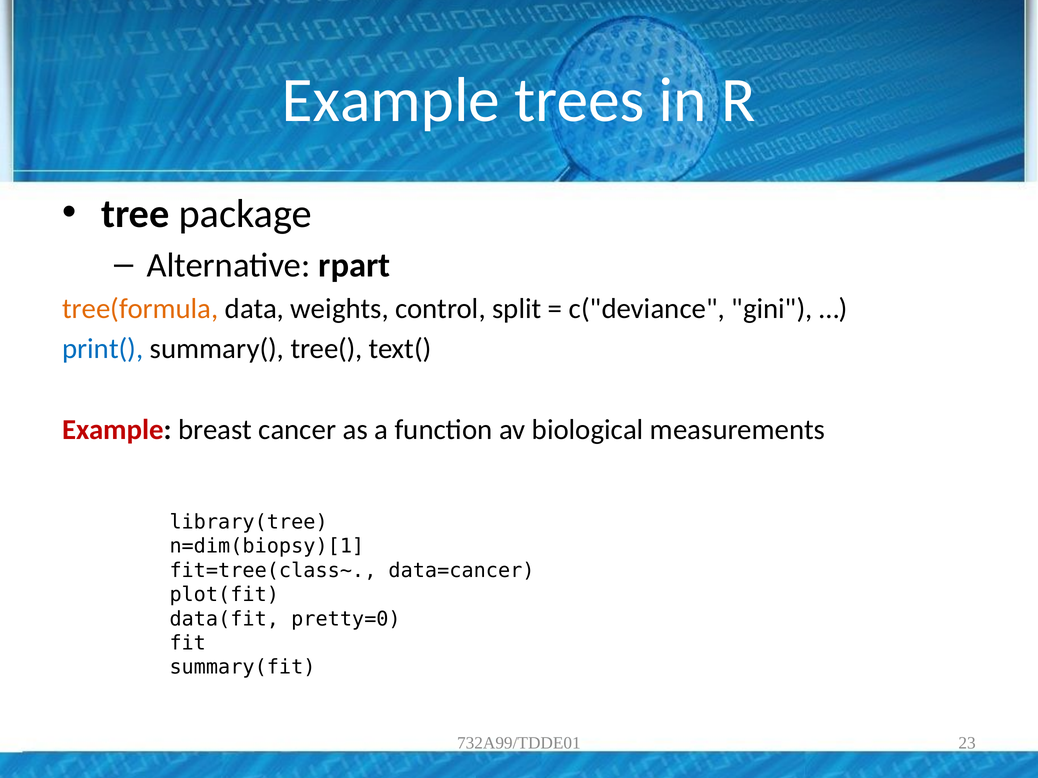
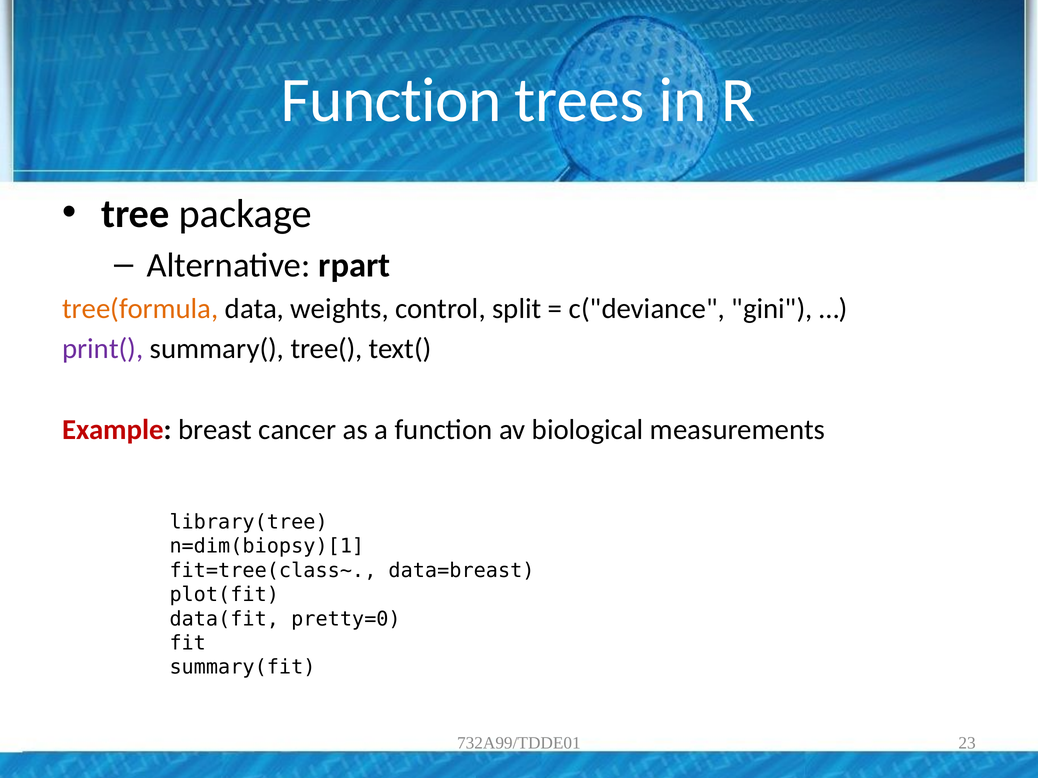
Example: Example -> Function (391, 100)
print( colour: blue -> purple (103, 349)
data=cancer: data=cancer -> data=breast (461, 571)
